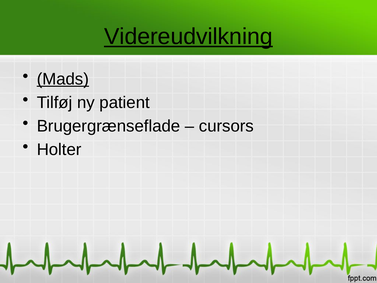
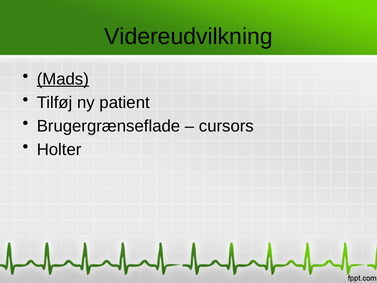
Videreudvilkning underline: present -> none (188, 36)
